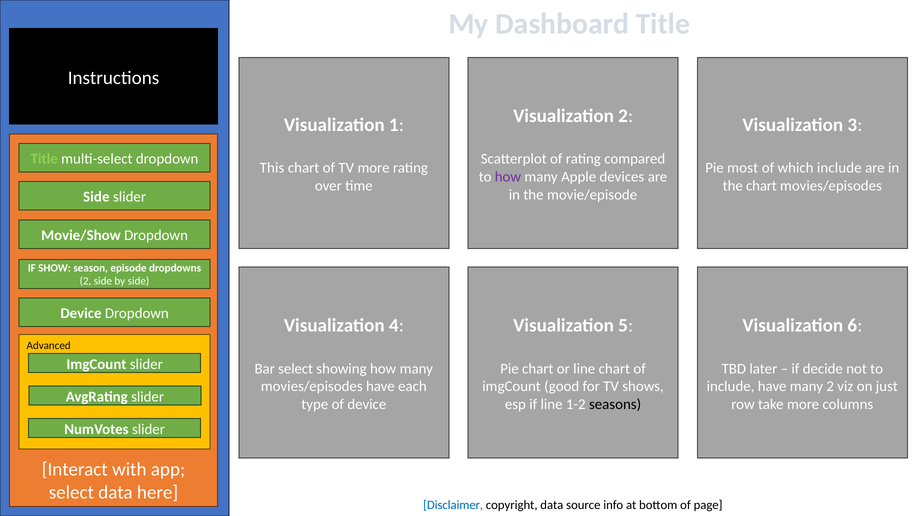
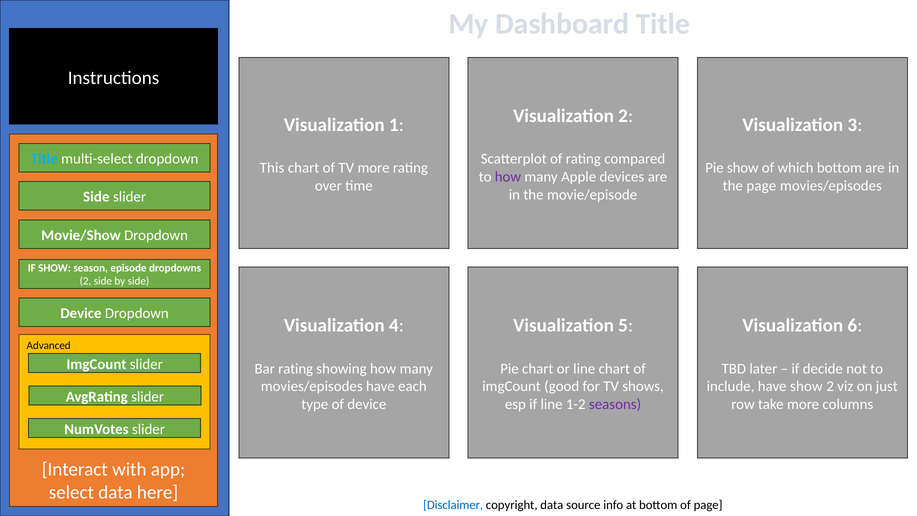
Title colour: light green -> light blue (44, 159)
Pie most: most -> show (743, 168)
which include: include -> bottom (839, 168)
the chart: chart -> page (761, 186)
Bar select: select -> rating (296, 369)
have many: many -> show (806, 386)
seasons colour: black -> purple (615, 404)
